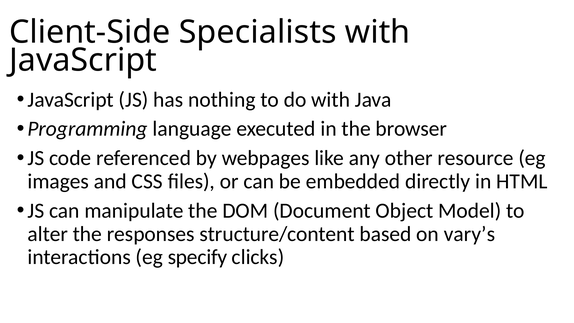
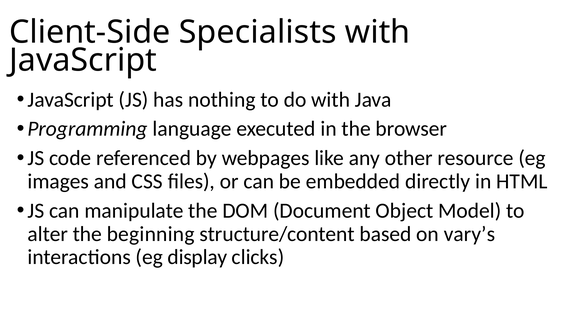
responses: responses -> beginning (151, 234)
specify: specify -> display (197, 257)
